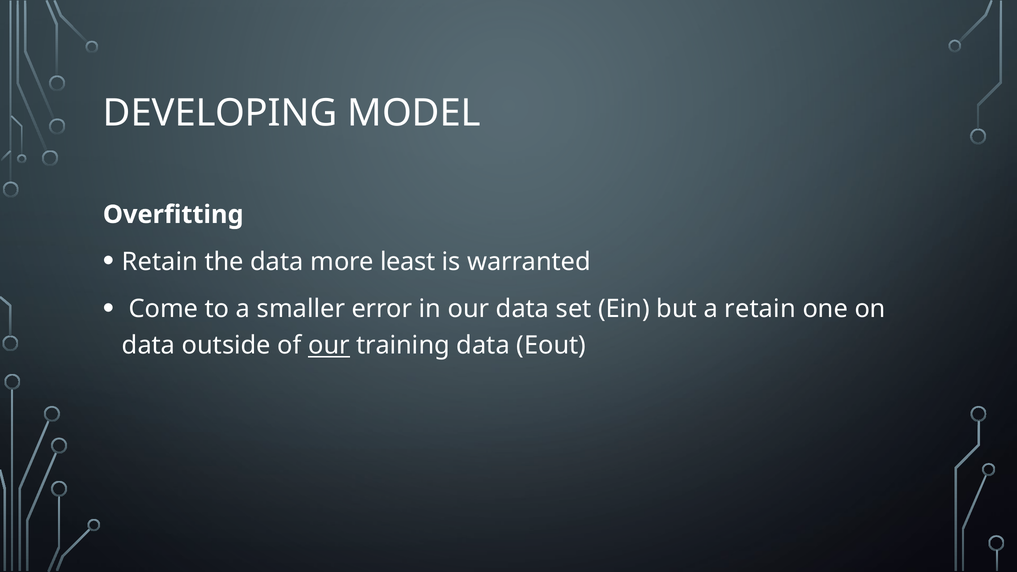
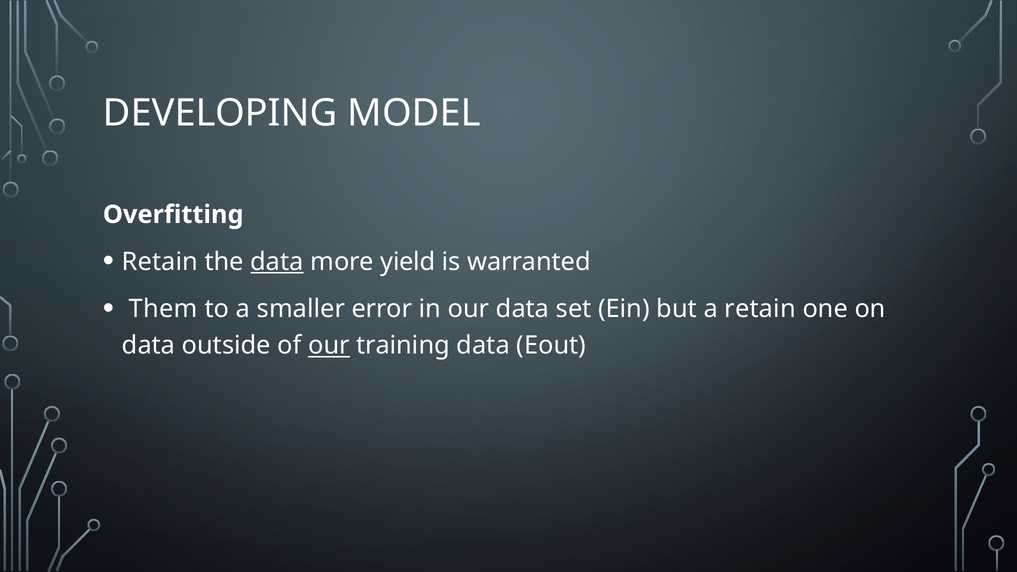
data underline: none -> present (277, 262)
least: least -> yield (408, 262)
Come: Come -> Them (163, 309)
